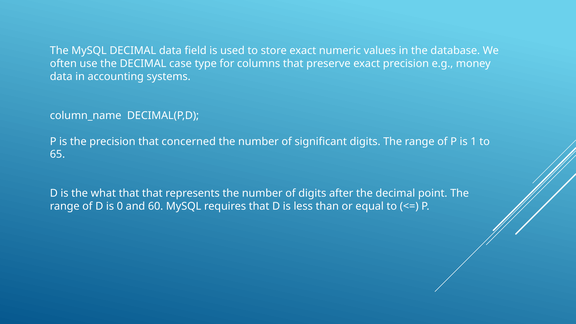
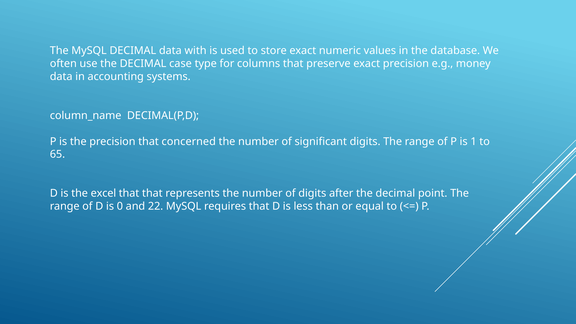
field: field -> with (196, 51)
what: what -> excel (103, 193)
60: 60 -> 22 (156, 206)
